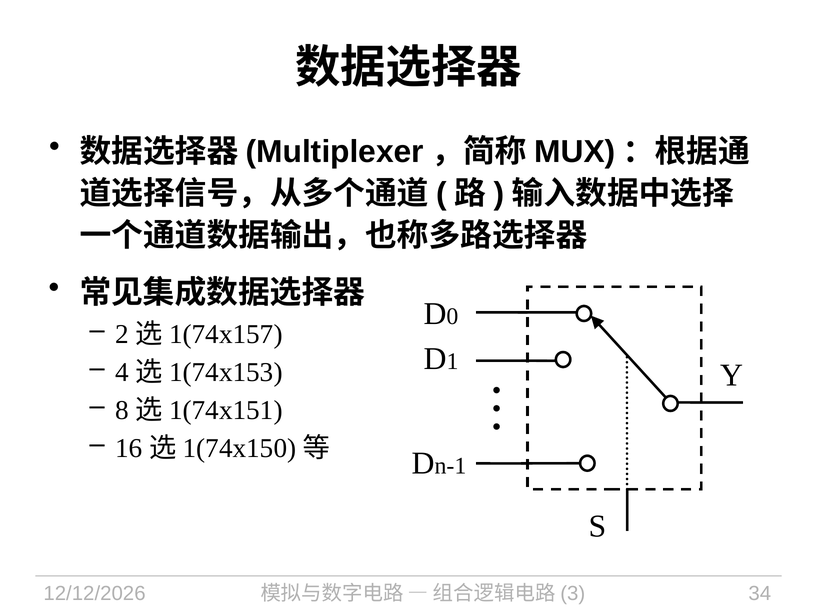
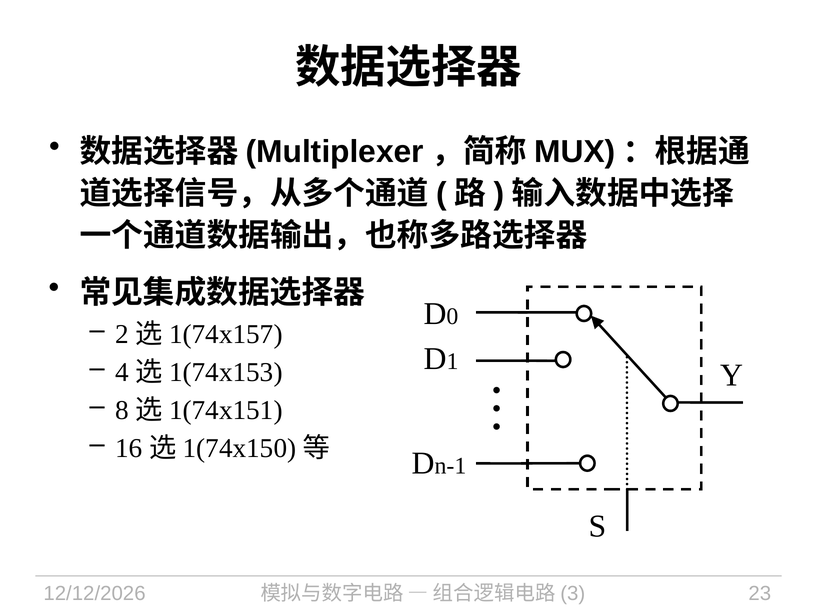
34: 34 -> 23 (760, 594)
